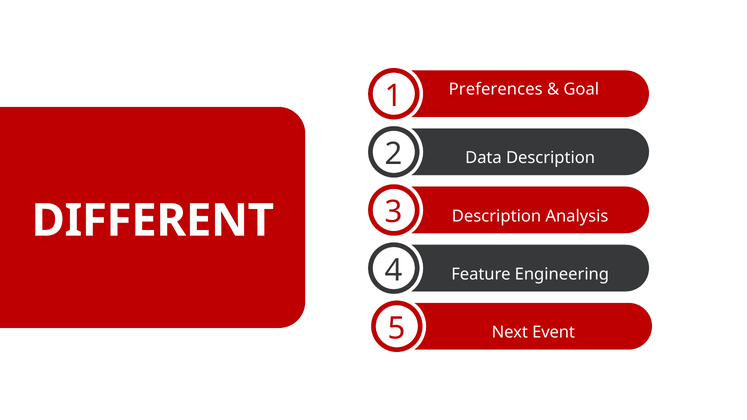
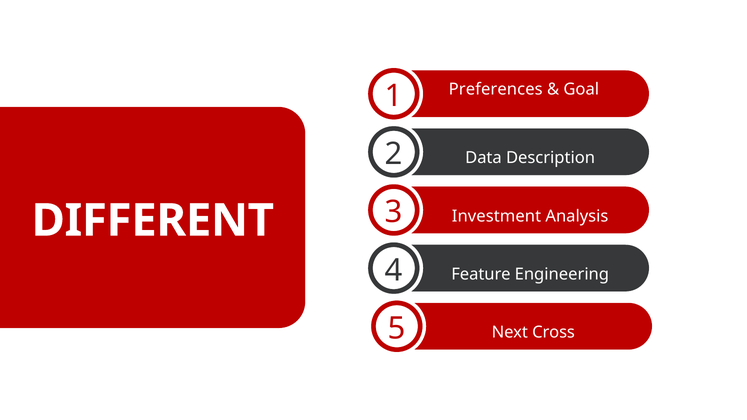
Description: Description -> Investment (496, 216)
Event: Event -> Cross (554, 333)
